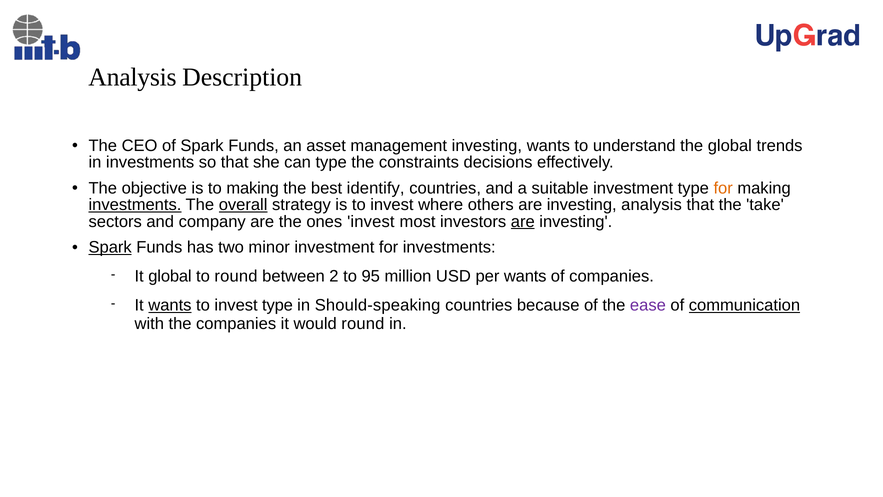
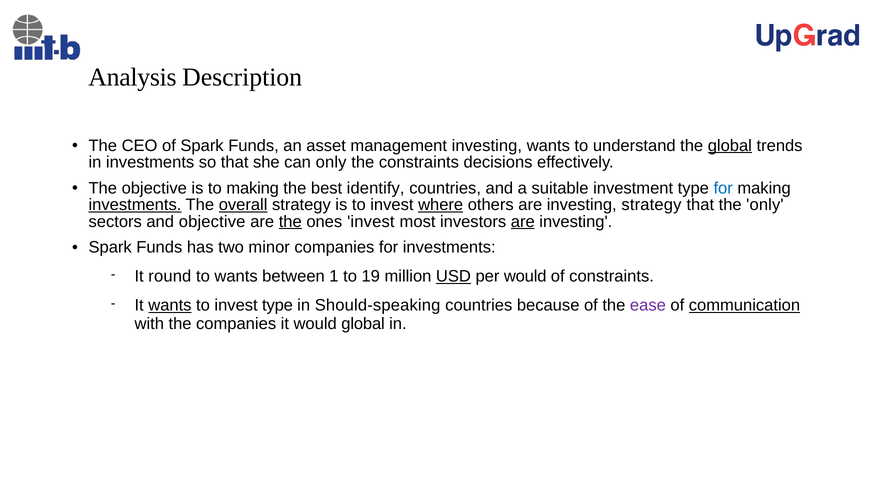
global underline: none -> present (730, 145)
can type: type -> only (331, 162)
for colour: orange -> blue (723, 188)
where underline: none -> present (441, 205)
investing analysis: analysis -> strategy (651, 205)
the take: take -> only (765, 205)
and company: company -> objective (212, 221)
the underline: none -> present (290, 221)
Spark underline: present -> none (110, 247)
minor investment: investment -> companies (334, 247)
It global: global -> round (170, 276)
to round: round -> wants (236, 276)
2: 2 -> 1 (334, 276)
95: 95 -> 19 (371, 276)
USD underline: none -> present (453, 276)
per wants: wants -> would (525, 276)
of companies: companies -> constraints (612, 276)
would round: round -> global (363, 324)
